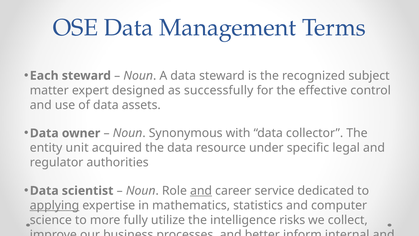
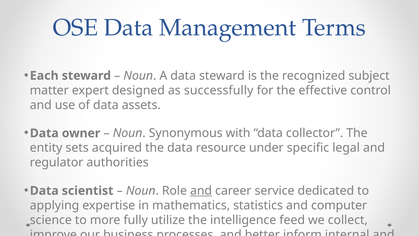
unit: unit -> sets (77, 148)
applying underline: present -> none (55, 205)
risks: risks -> feed (292, 220)
